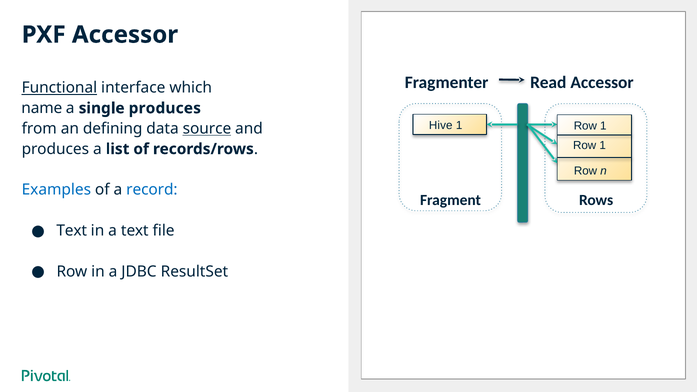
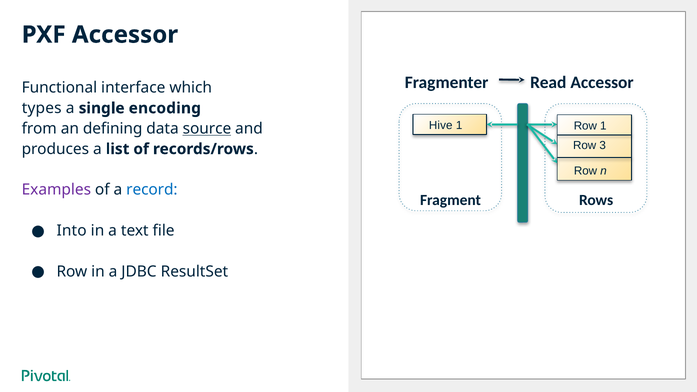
Functional underline: present -> none (59, 88)
name: name -> types (42, 108)
single produces: produces -> encoding (165, 108)
1: 1 -> 3 (603, 146)
Examples colour: blue -> purple (56, 190)
Text: Text -> Into (72, 231)
